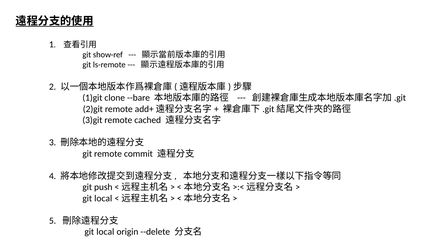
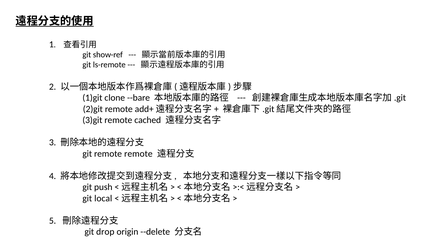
remote commit: commit -> remote (138, 154)
local: local -> drop (105, 232)
